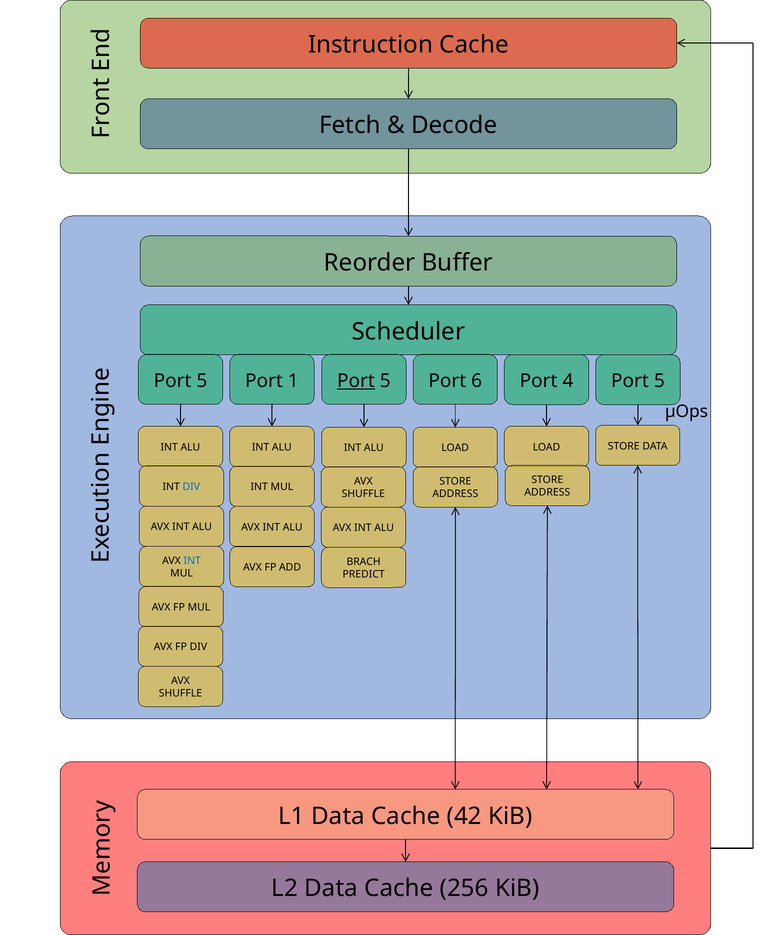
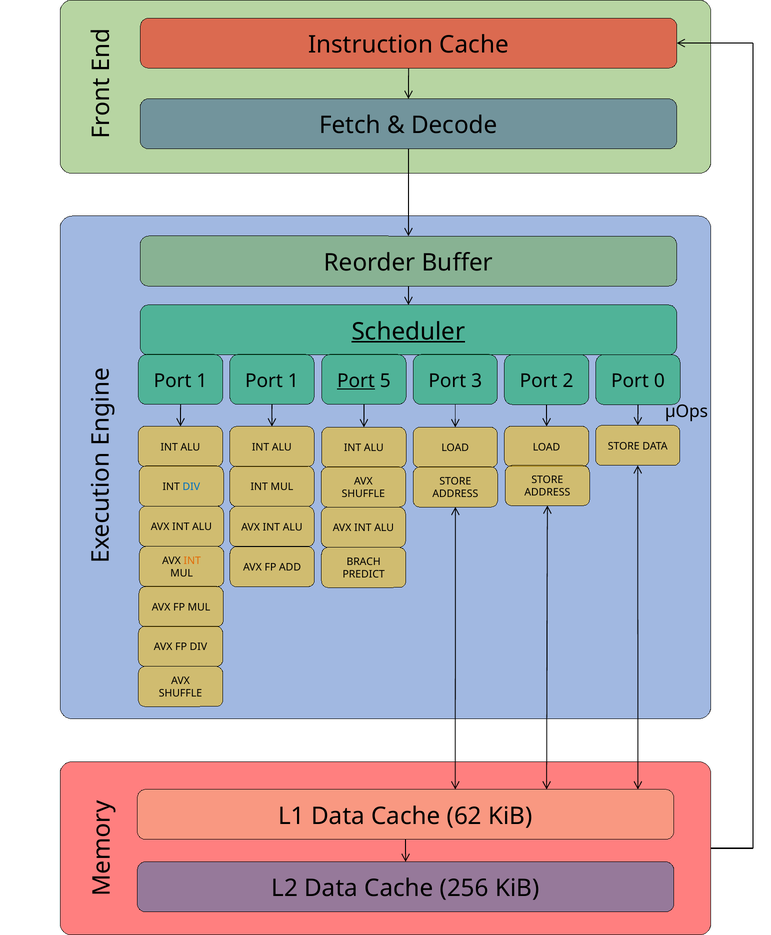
Scheduler underline: none -> present (408, 331)
5: 5 -> 1 (202, 381)
6: 6 -> 3 (477, 381)
4: 4 -> 2 (568, 381)
5: 5 -> 0 (659, 381)
INT colour: blue -> orange (192, 561)
42: 42 -> 62 (464, 816)
